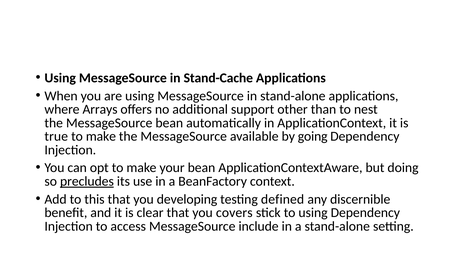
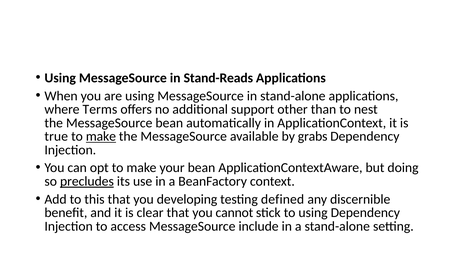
Stand-Cache: Stand-Cache -> Stand-Reads (218, 78)
Arrays: Arrays -> Terms (100, 110)
make underline: none -> present (101, 137)
going: going -> grabs (313, 137)
covers: covers -> cannot (234, 213)
